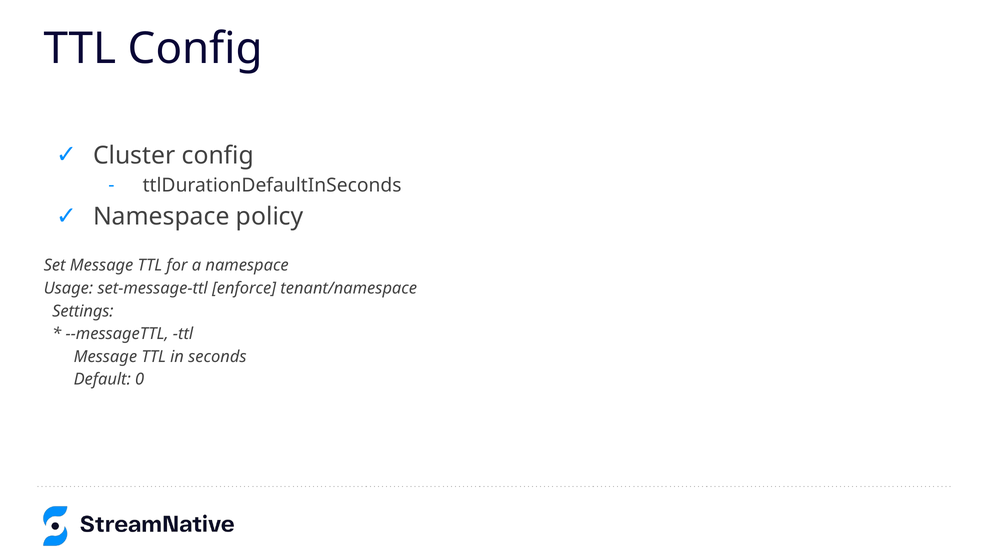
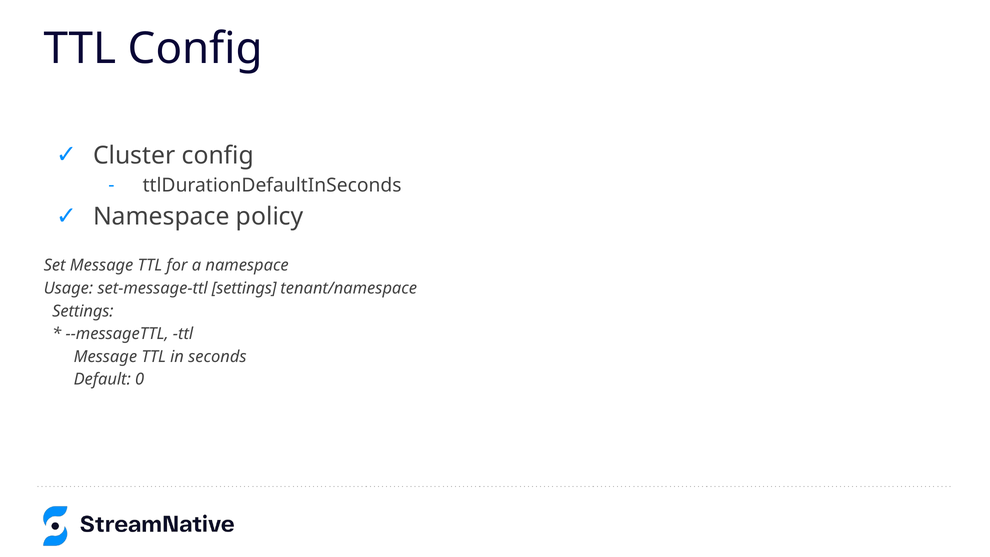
set-message-ttl enforce: enforce -> settings (244, 288)
